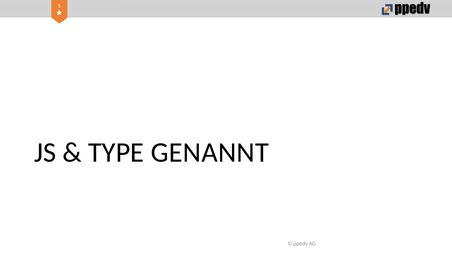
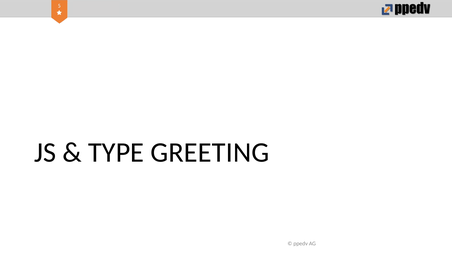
GENANNT: GENANNT -> GREETING (210, 152)
